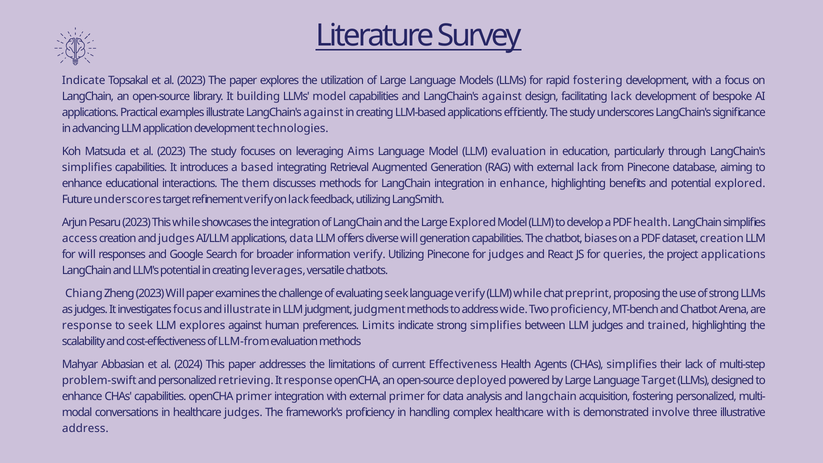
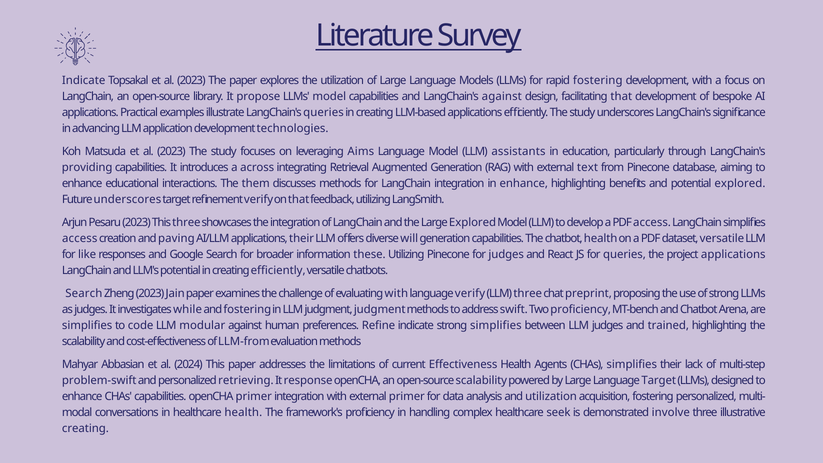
building: building -> propose (258, 97)
facilitating lack: lack -> that (621, 97)
illustrate LangChain's against: against -> queries (323, 113)
LLM evaluation: evaluation -> assistants (518, 151)
simplifies: simplifies -> providing (87, 167)
based: based -> across (257, 167)
external lack: lack -> text (588, 167)
on lack: lack -> that (299, 199)
This while: while -> three (186, 222)
PDF health: health -> access (652, 222)
and judges: judges -> paving (176, 238)
applications data: data -> their (302, 238)
chatbot biases: biases -> health (601, 238)
dataset creation: creation -> versatile (722, 238)
for will: will -> like (87, 254)
information verify: verify -> these (369, 254)
creating leverages: leverages -> efficiently (278, 270)
Chiang: Chiang -> Search (84, 293)
2023 Will: Will -> Jain (175, 293)
evaluating seek: seek -> with (396, 293)
LLM while: while -> three (528, 293)
investigates focus: focus -> while (188, 309)
and illustrate: illustrate -> fostering (247, 309)
wide: wide -> swift (514, 309)
response: response -> simplifies (87, 325)
to seek: seek -> code (141, 325)
LLM explores: explores -> modular (202, 325)
Limits: Limits -> Refine (378, 325)
open-source deployed: deployed -> scalability (481, 380)
and langchain: langchain -> utilization (551, 396)
healthcare judges: judges -> health (243, 412)
healthcare with: with -> seek (558, 412)
address: address -> creating (85, 428)
